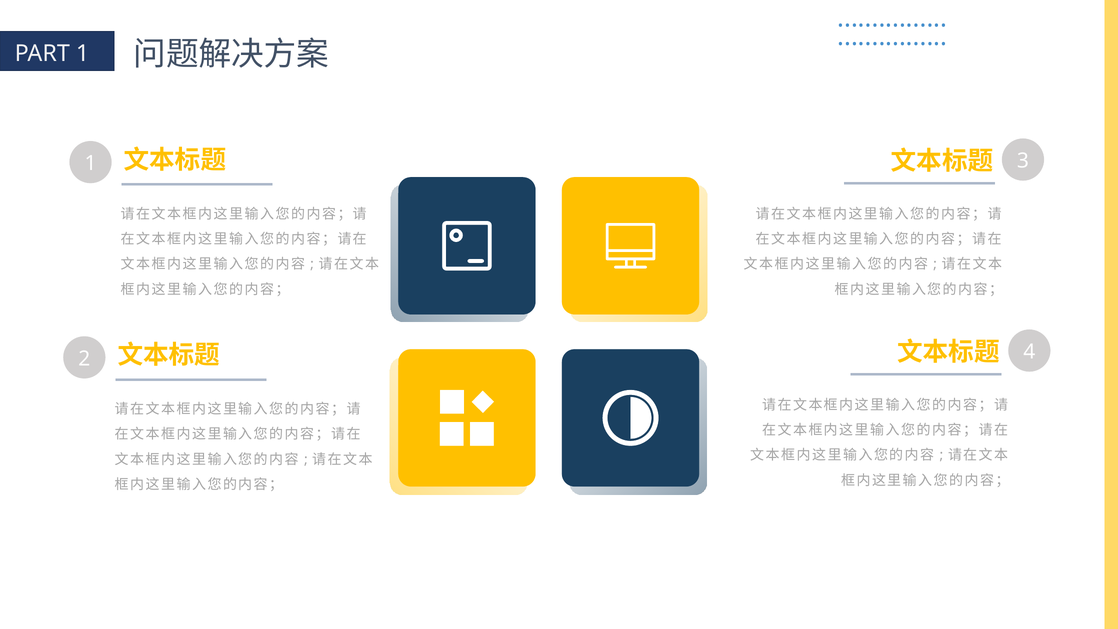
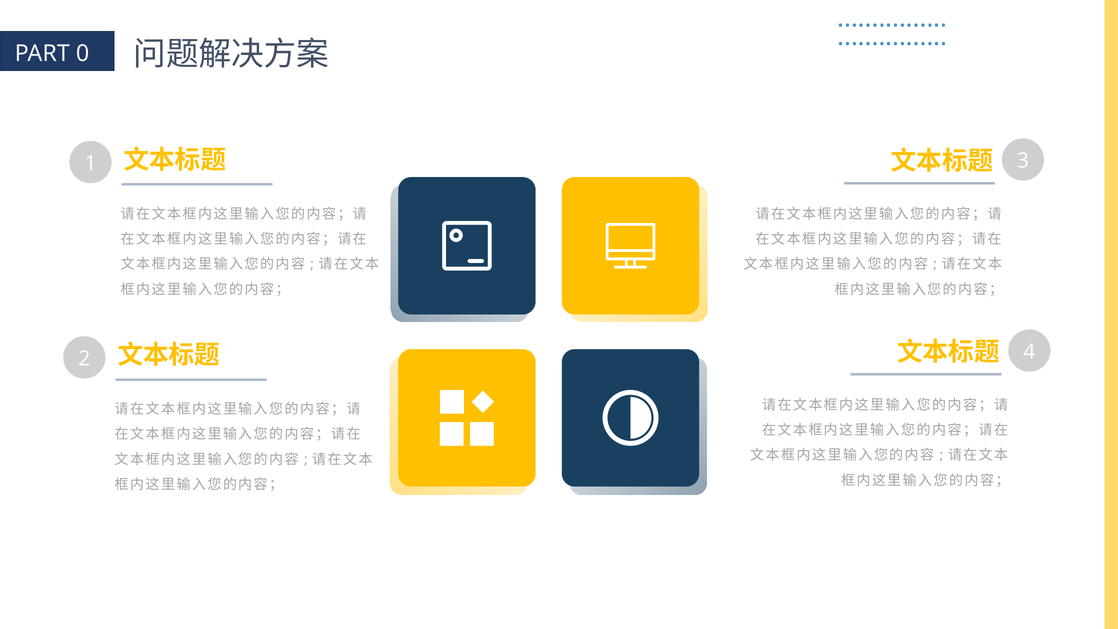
PART 1: 1 -> 0 (83, 54)
